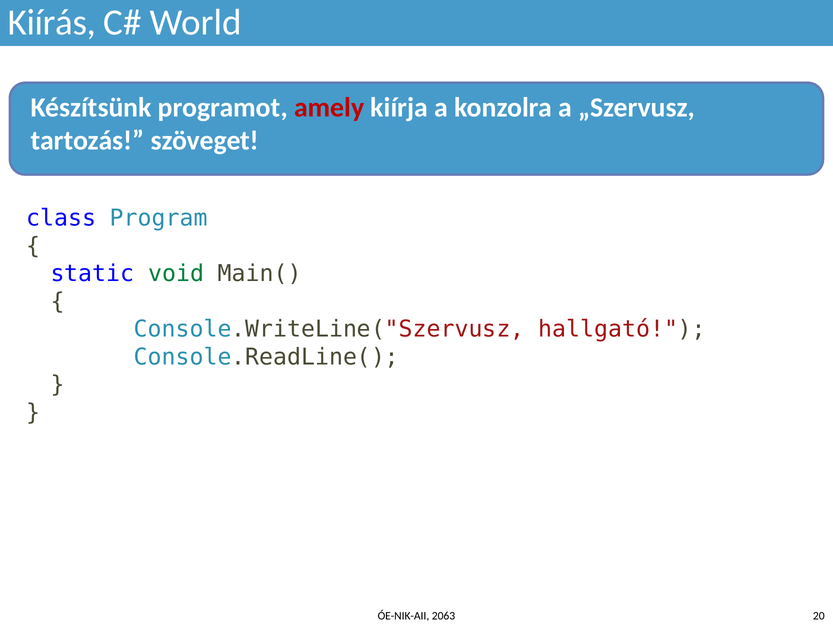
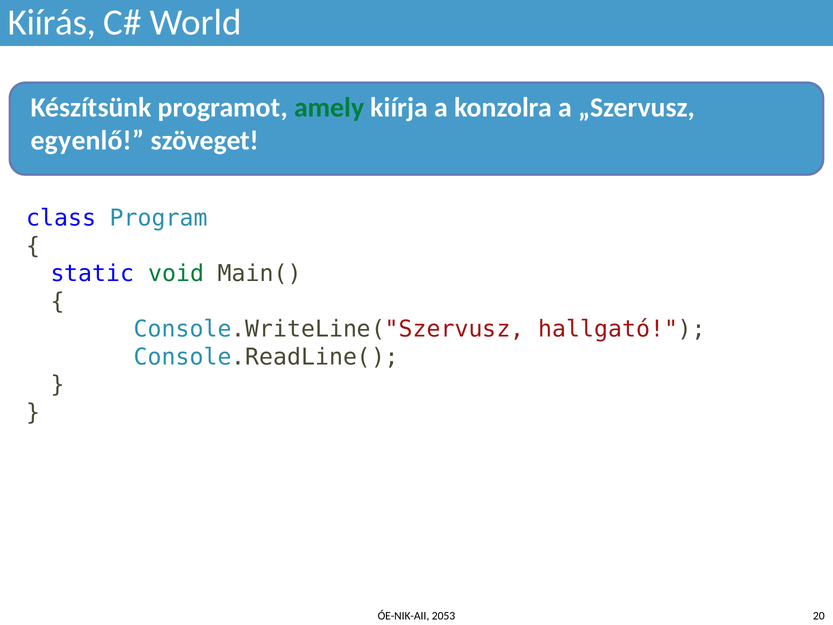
amely colour: red -> green (329, 107)
tartozás: tartozás -> egyenlő (87, 141)
2063: 2063 -> 2053 (443, 615)
